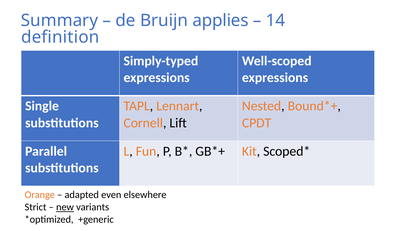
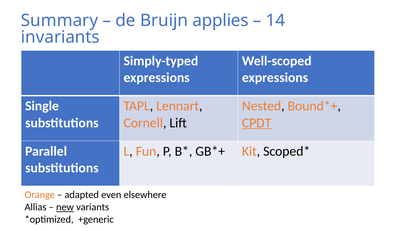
definition: definition -> invariants (60, 37)
CPDT underline: none -> present (257, 123)
Strict: Strict -> Allias (36, 207)
